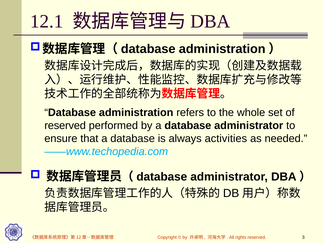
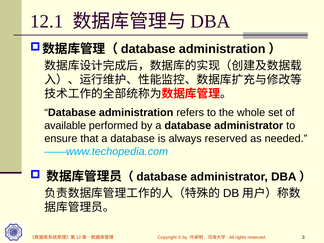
reserved: reserved -> available (65, 126)
always activities: activities -> reserved (226, 139)
